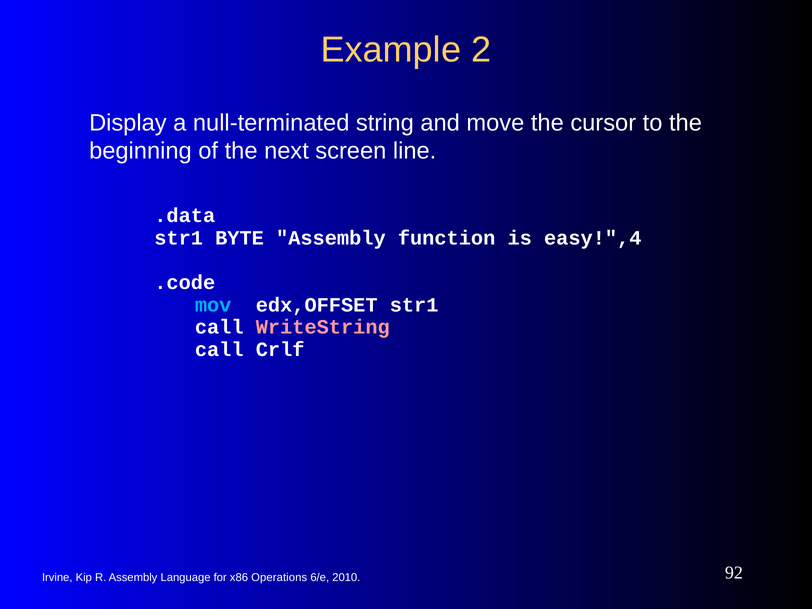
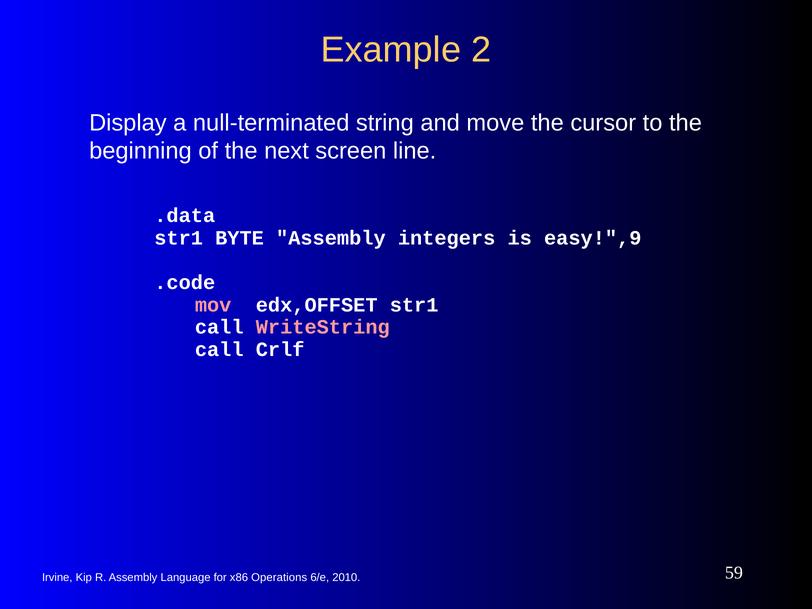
function: function -> integers (447, 238)
easy!",4: easy!",4 -> easy!",9 (593, 238)
mov colour: light blue -> pink (213, 305)
92: 92 -> 59 (734, 573)
